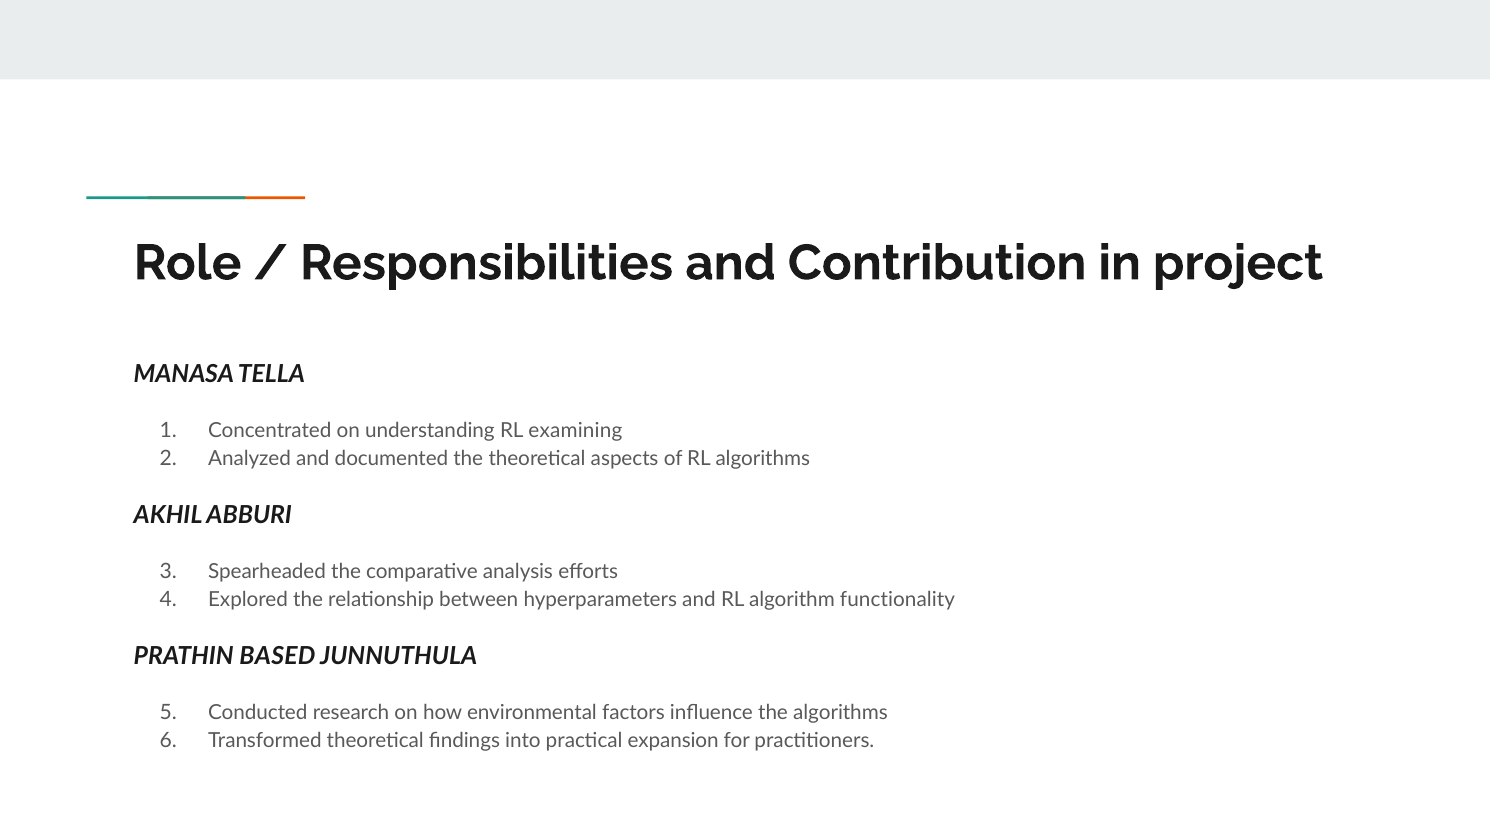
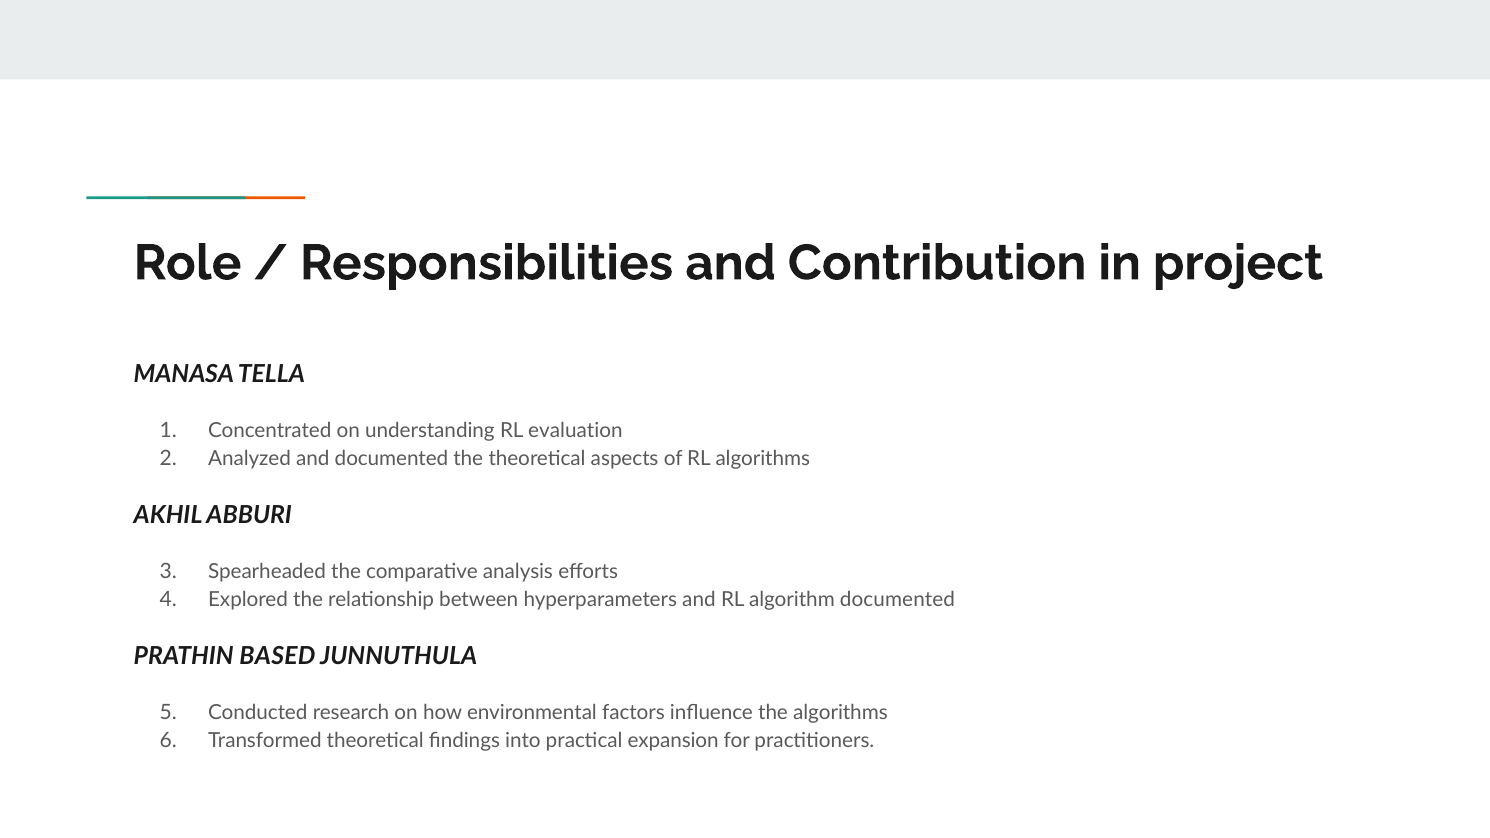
examining: examining -> evaluation (575, 430)
algorithm functionality: functionality -> documented (898, 600)
